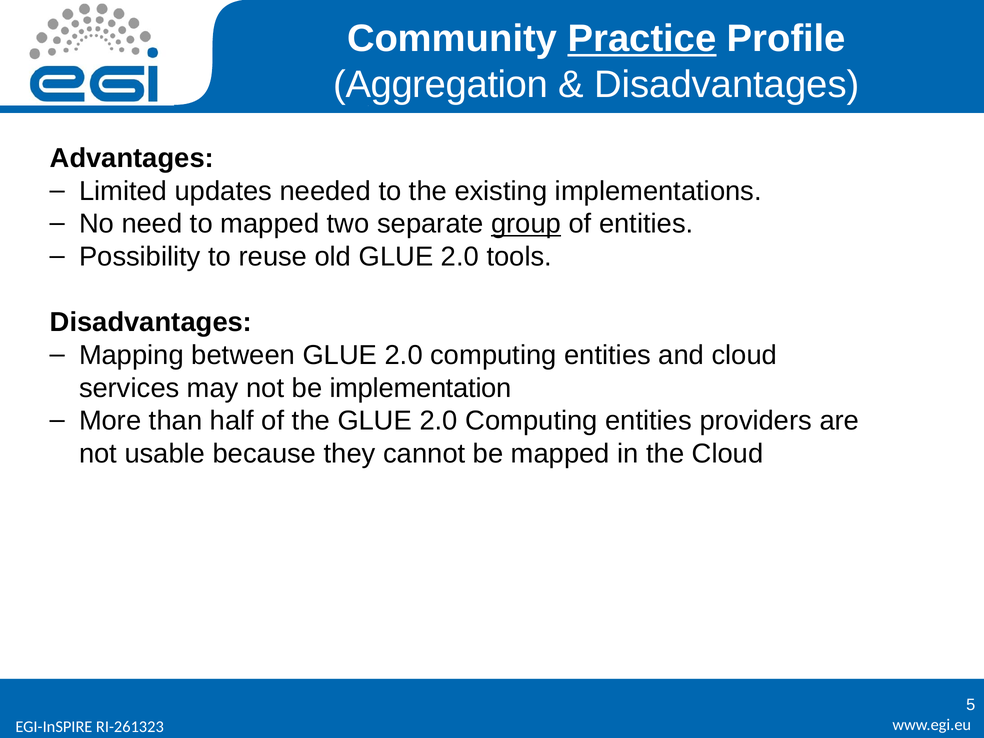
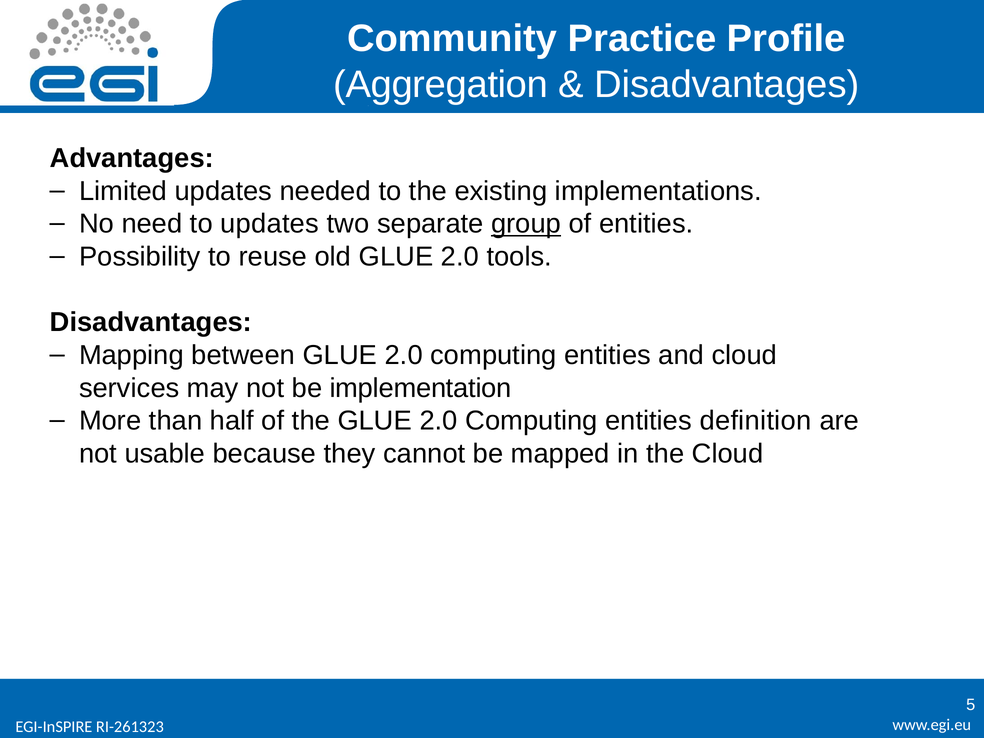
Practice underline: present -> none (642, 39)
to mapped: mapped -> updates (270, 224)
providers: providers -> definition (756, 421)
